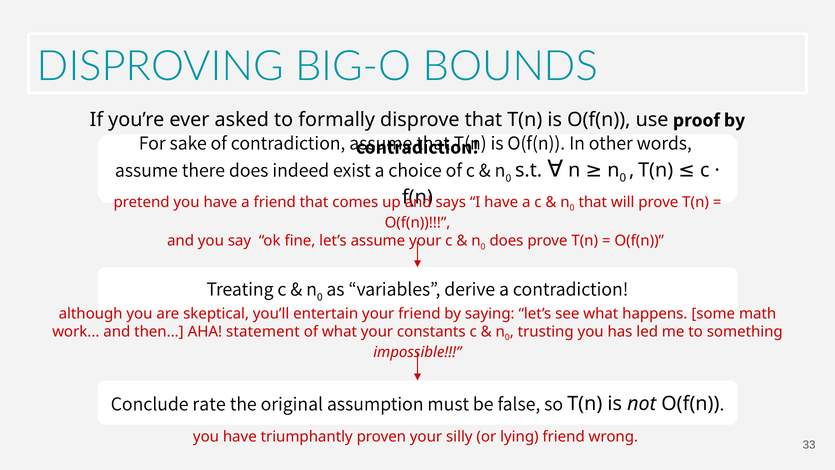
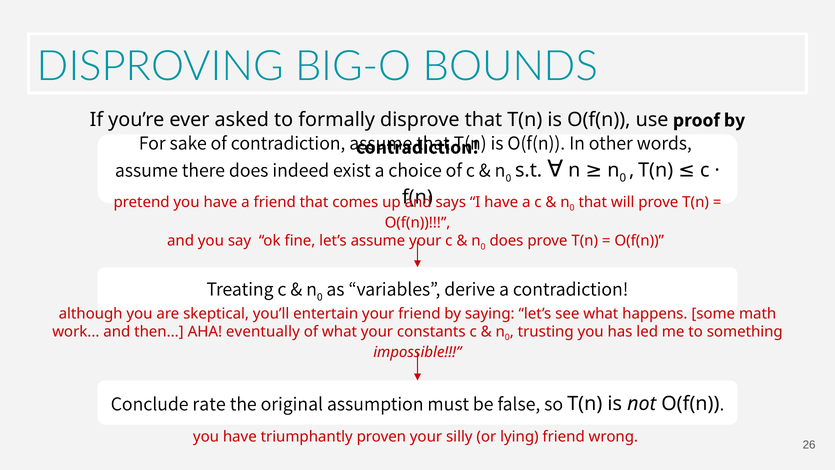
statement: statement -> eventually (263, 331)
33: 33 -> 26 (809, 445)
